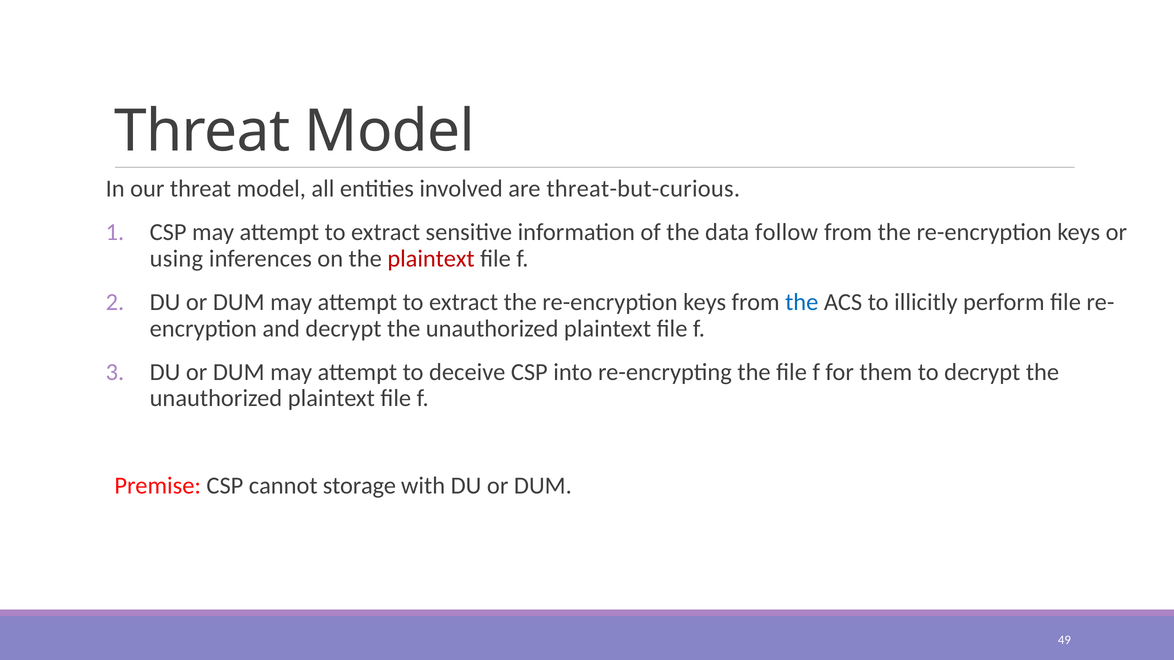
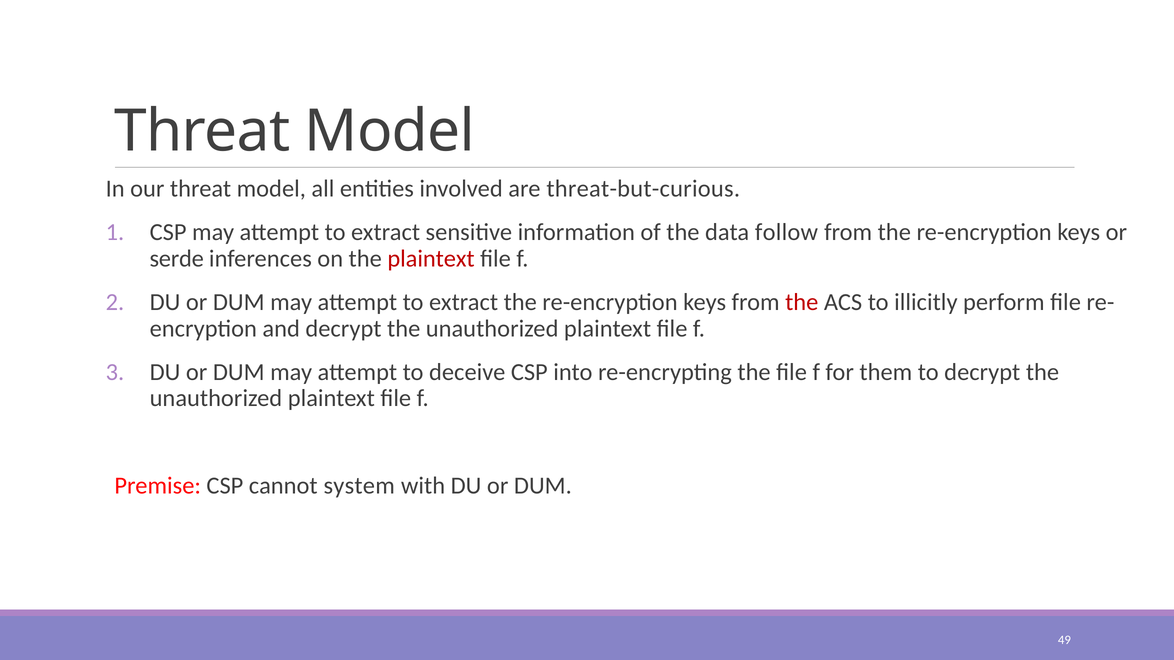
using: using -> serde (177, 259)
the colour: blue -> red (802, 302)
storage: storage -> system (359, 486)
